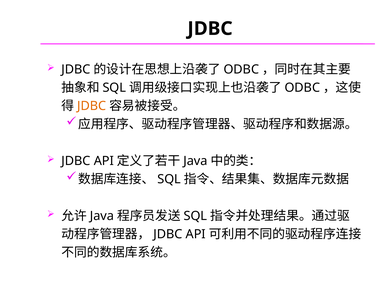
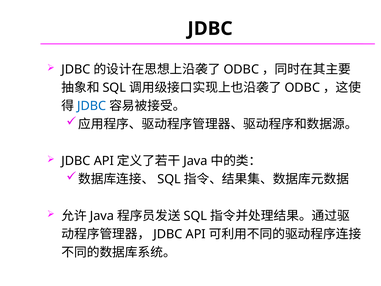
JDBC colour: orange -> blue (92, 106)
